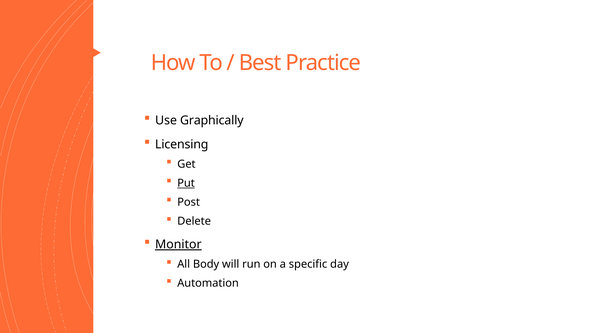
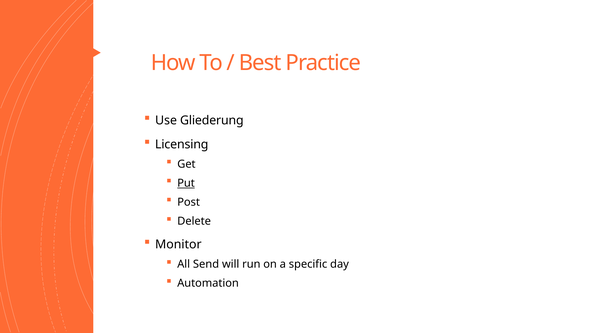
Graphically: Graphically -> Gliederung (212, 120)
Monitor underline: present -> none (178, 244)
Body: Body -> Send (206, 264)
